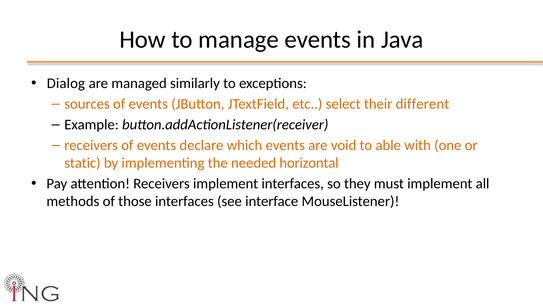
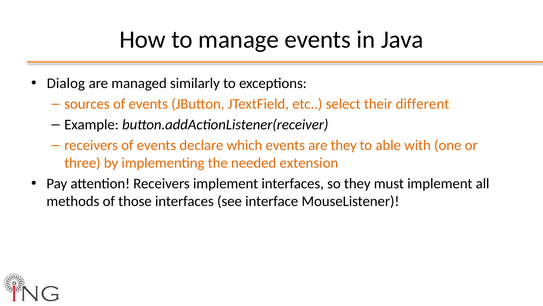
are void: void -> they (344, 145)
static: static -> three (82, 163)
horizontal: horizontal -> extension (309, 163)
